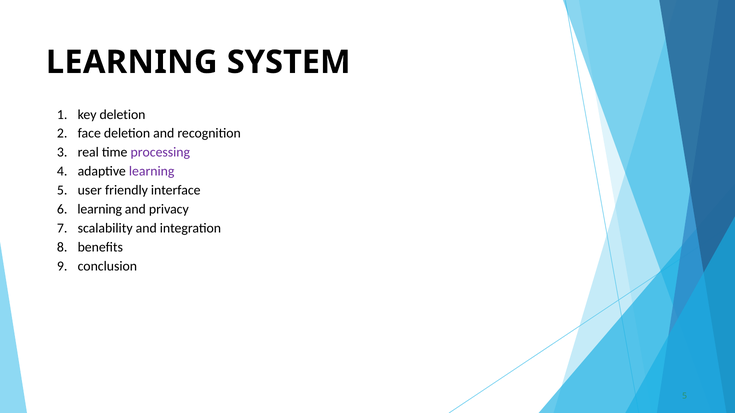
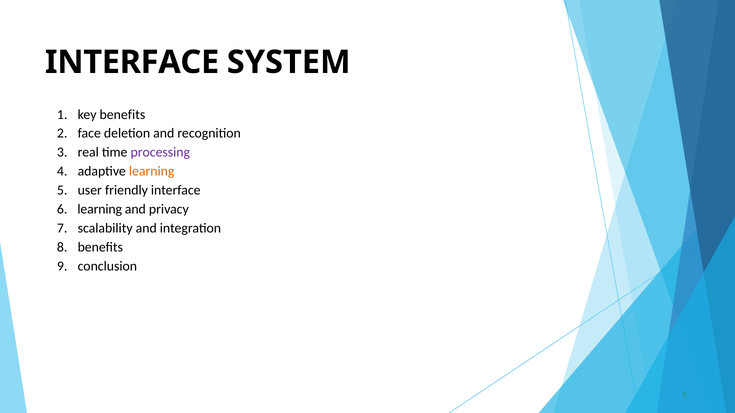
LEARNING: LEARNING -> INTERFACE (132, 62)
key deletion: deletion -> benefits (122, 115)
learning colour: purple -> orange (152, 172)
